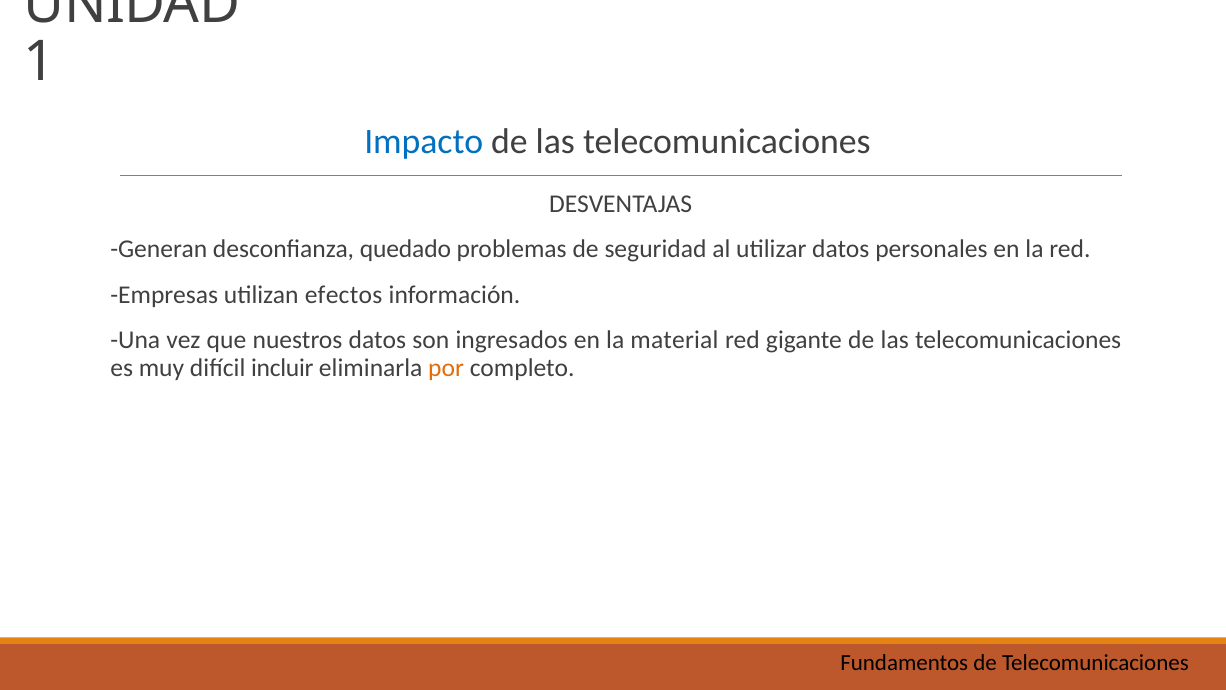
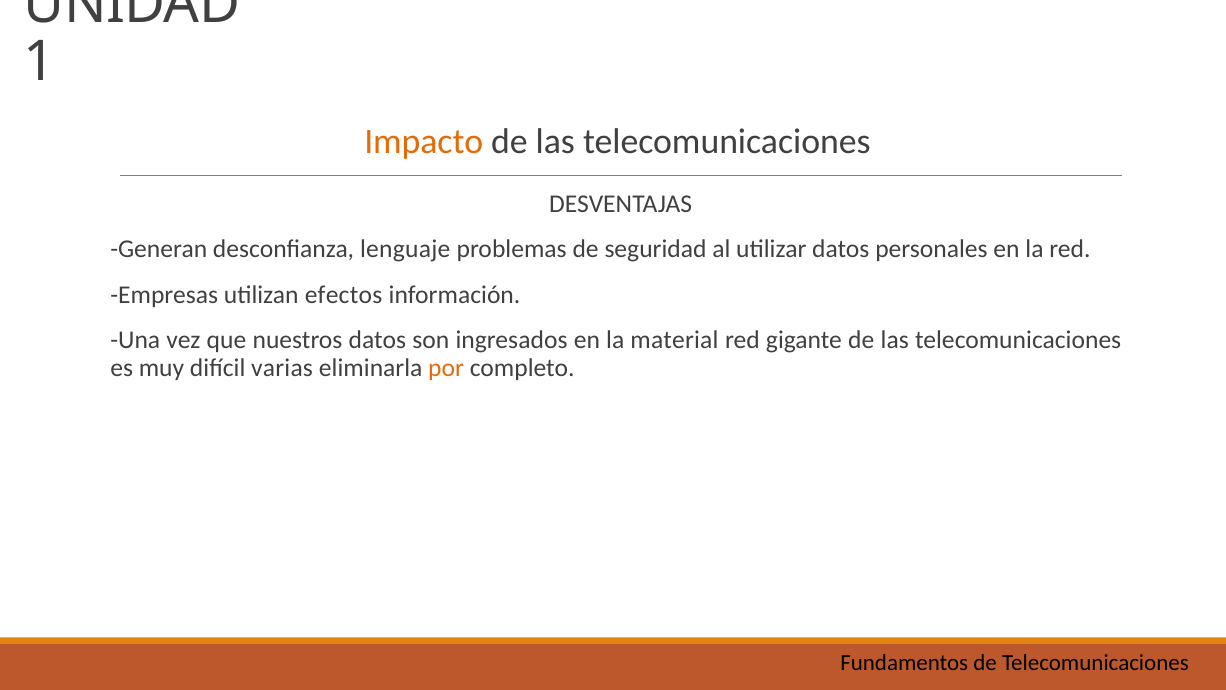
Impacto colour: blue -> orange (424, 141)
quedado: quedado -> lenguaje (405, 249)
incluir: incluir -> varias (282, 368)
